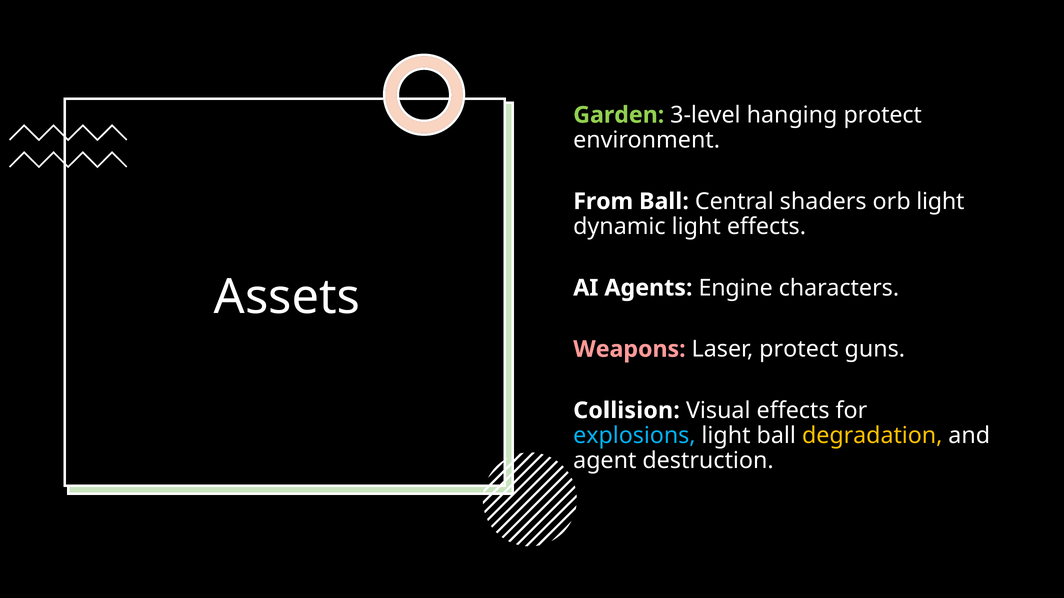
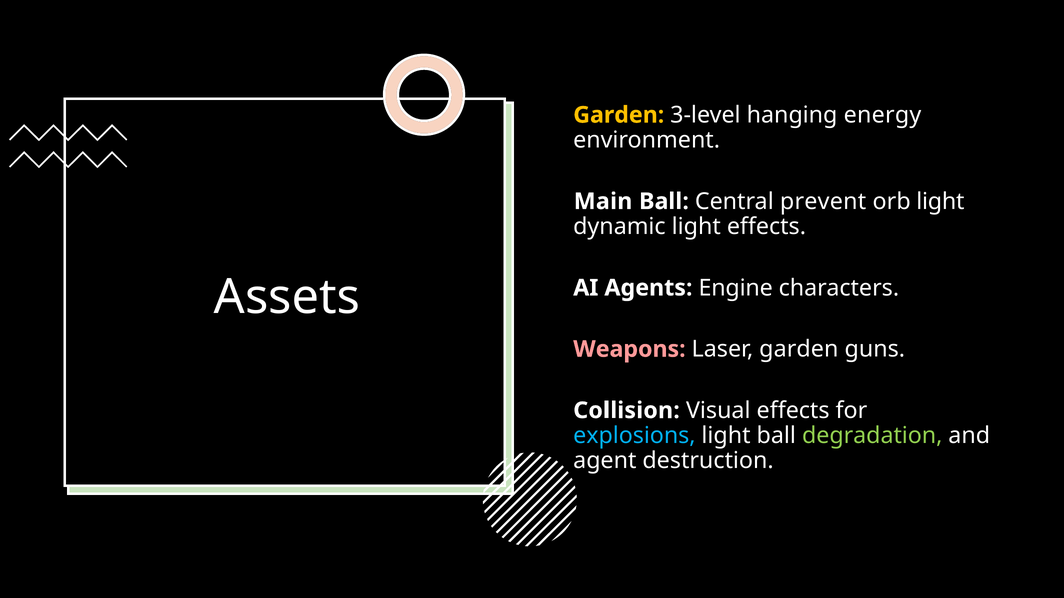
Garden colour: light green -> yellow (619, 115)
hanging protect: protect -> energy (883, 115)
From: From -> Main (603, 202)
shaders: shaders -> prevent (823, 202)
Laser protect: protect -> garden (799, 349)
degradation colour: yellow -> light green (872, 436)
